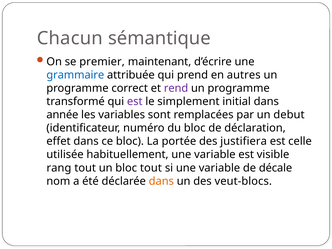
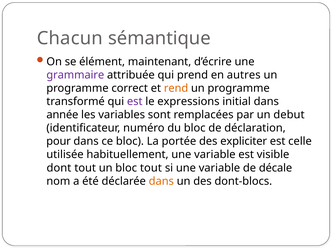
premier: premier -> élément (102, 62)
grammaire colour: blue -> purple (75, 75)
rend colour: purple -> orange (176, 88)
simplement: simplement -> expressions (188, 101)
effet: effet -> pour (59, 141)
justifiera: justifiera -> expliciter (244, 141)
rang: rang -> dont (59, 168)
veut-blocs: veut-blocs -> dont-blocs (243, 181)
